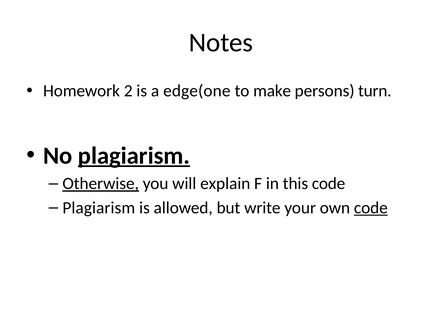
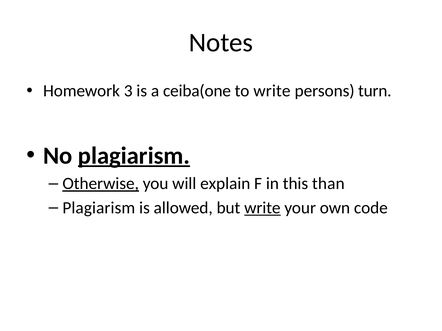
2: 2 -> 3 (128, 91)
edge(one: edge(one -> ceiba(one (197, 91)
to make: make -> write (272, 91)
this code: code -> than (328, 184)
write underline: none -> present (262, 208)
code underline: present -> none (371, 208)
